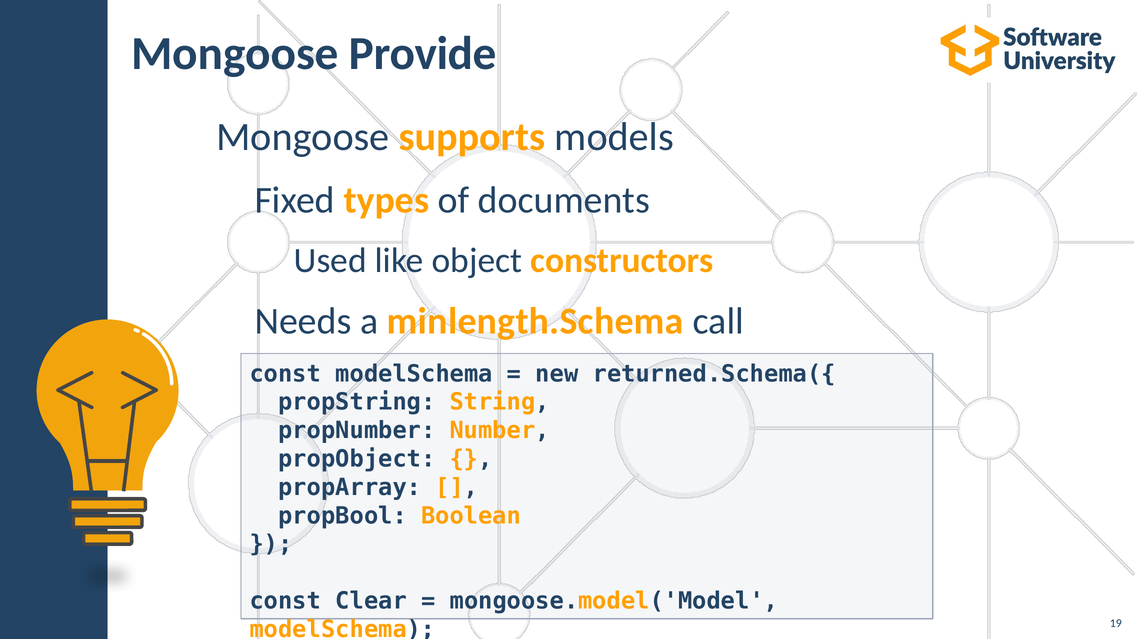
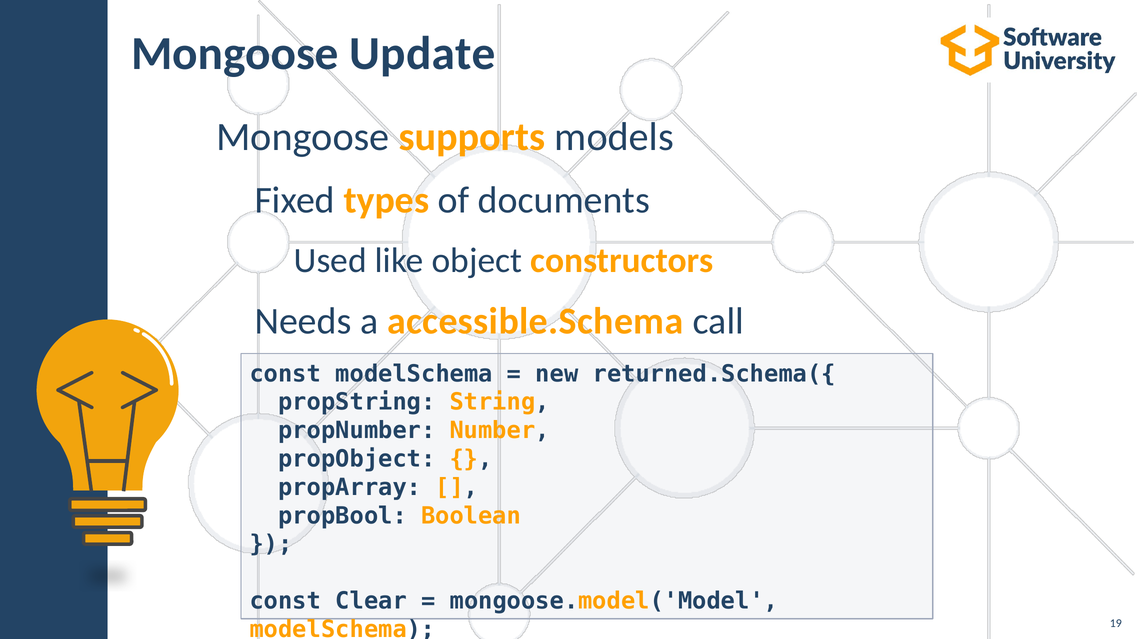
Provide: Provide -> Update (422, 54)
minlength.Schema: minlength.Schema -> accessible.Schema (535, 321)
